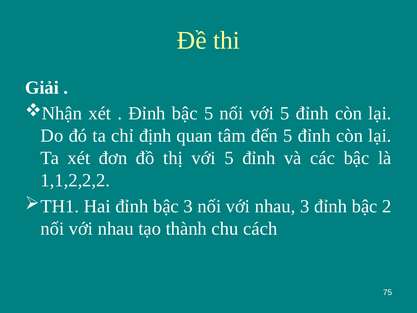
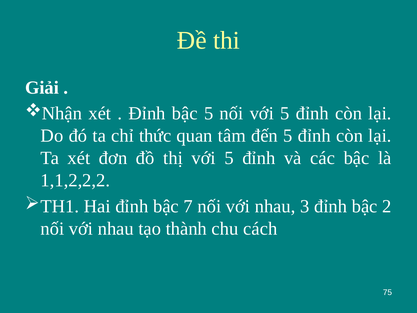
định: định -> thức (155, 136)
bậc 3: 3 -> 7 (188, 206)
